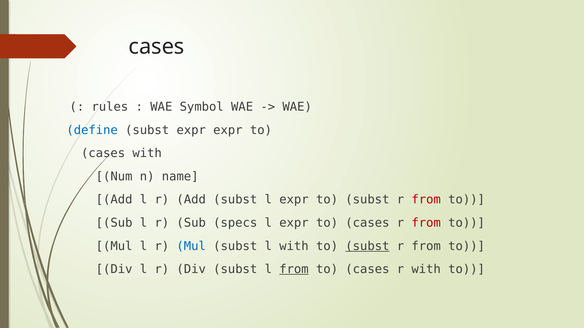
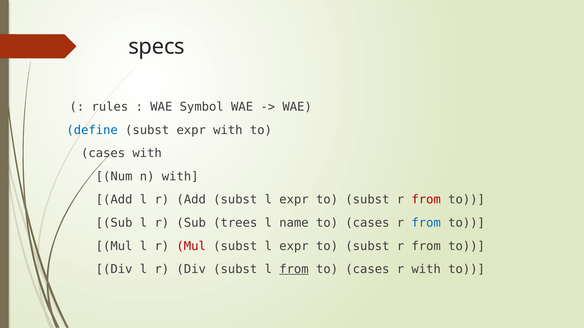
cases: cases -> specs (157, 47)
expr expr: expr -> with (228, 130)
n name: name -> with (180, 177)
specs: specs -> trees (235, 223)
expr: expr -> name (294, 223)
from colour: red -> blue (426, 223)
Mul colour: blue -> red (191, 246)
with: with -> expr (294, 246)
subst underline: present -> none (367, 246)
